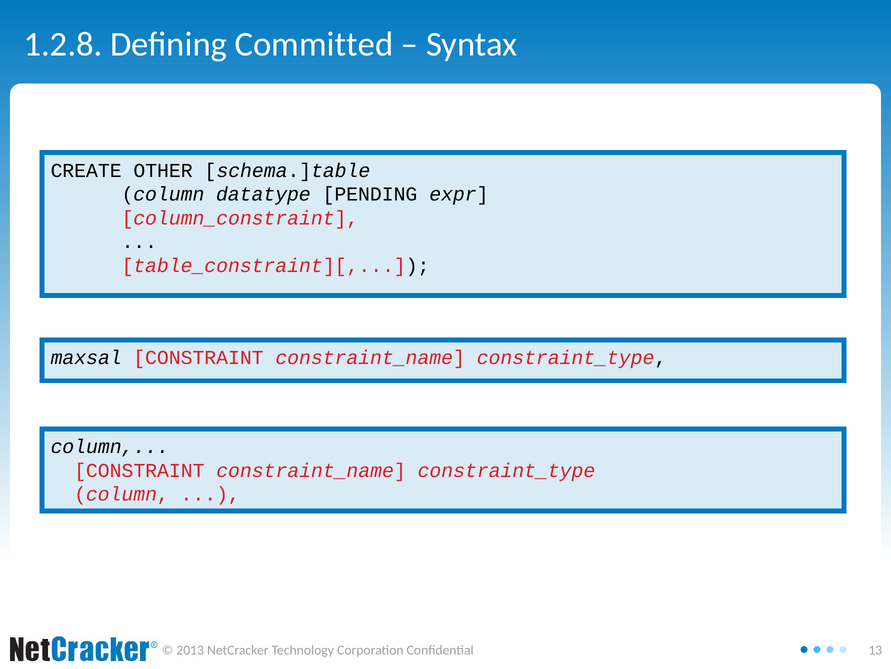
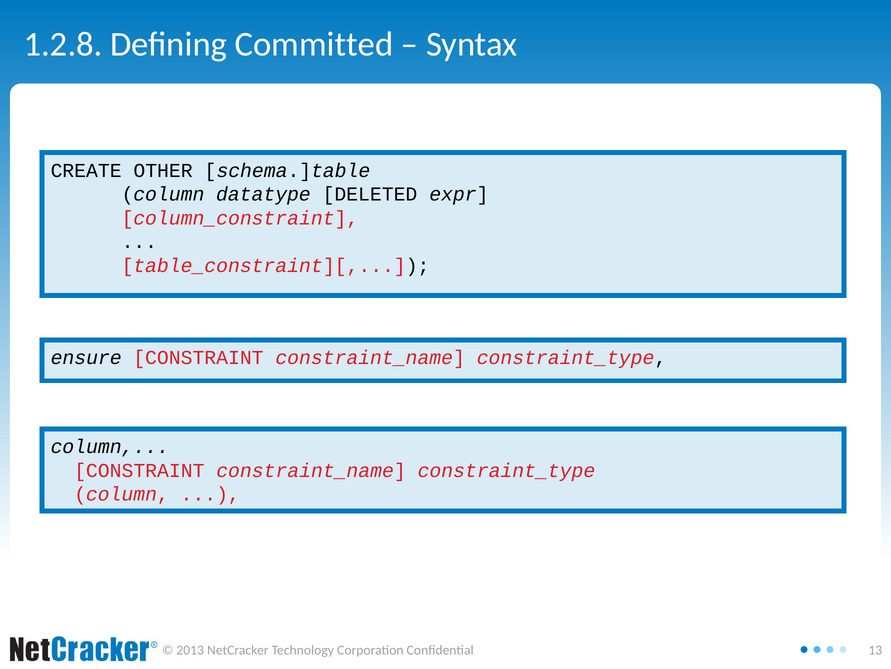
PENDING: PENDING -> DELETED (370, 194)
maxsal: maxsal -> ensure (86, 357)
